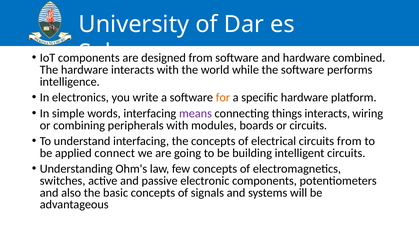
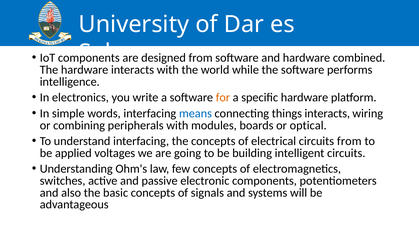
means colour: purple -> blue (195, 113)
or circuits: circuits -> optical (308, 125)
connect: connect -> voltages (115, 153)
